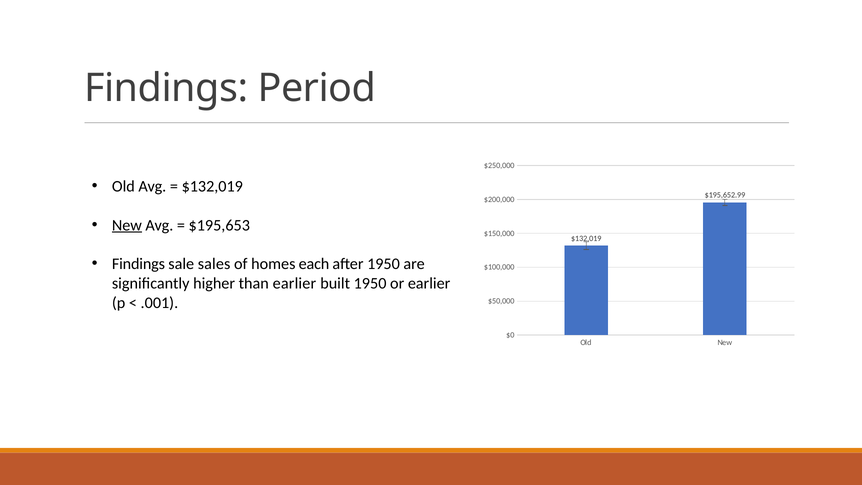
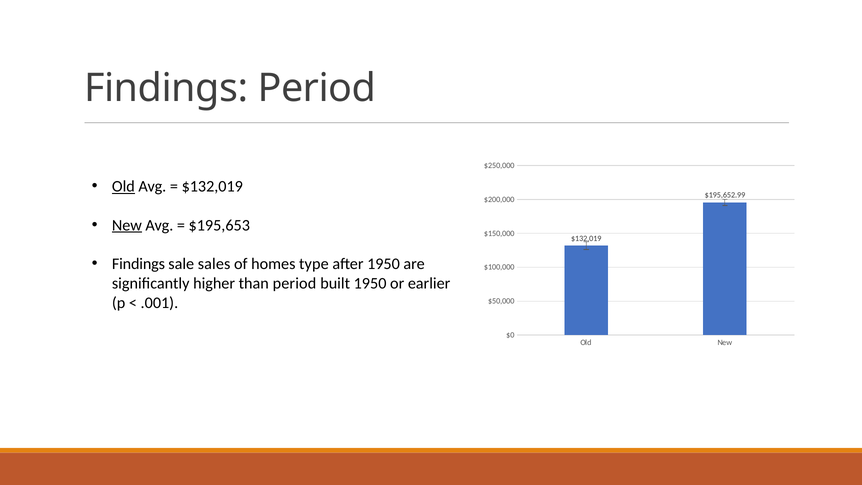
Old underline: none -> present (123, 186)
each: each -> type (314, 264)
than earlier: earlier -> period (294, 283)
